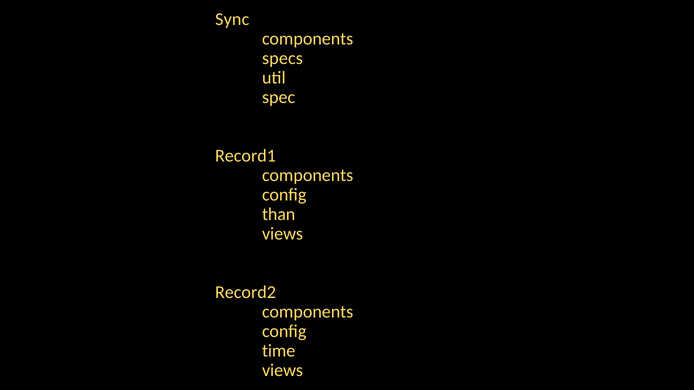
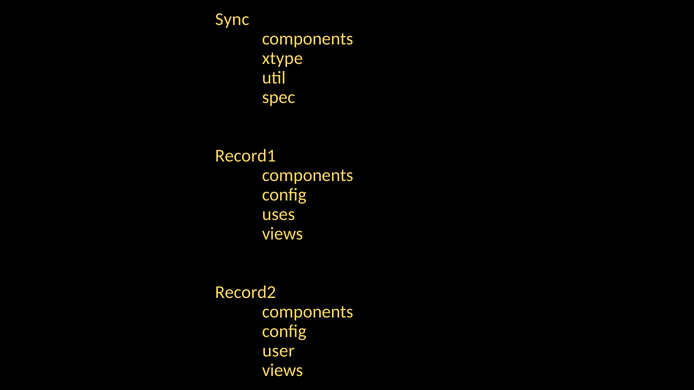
specs: specs -> xtype (282, 58)
than: than -> uses (279, 214)
time: time -> user (279, 351)
